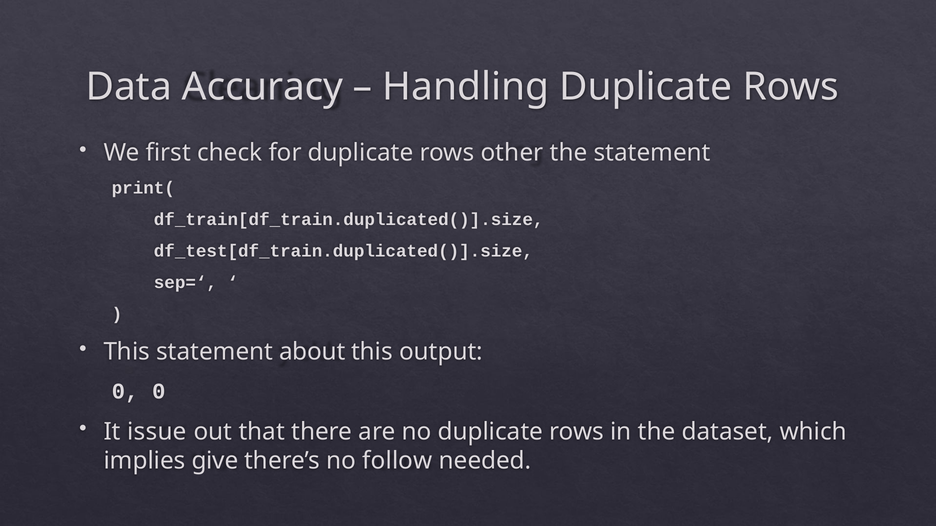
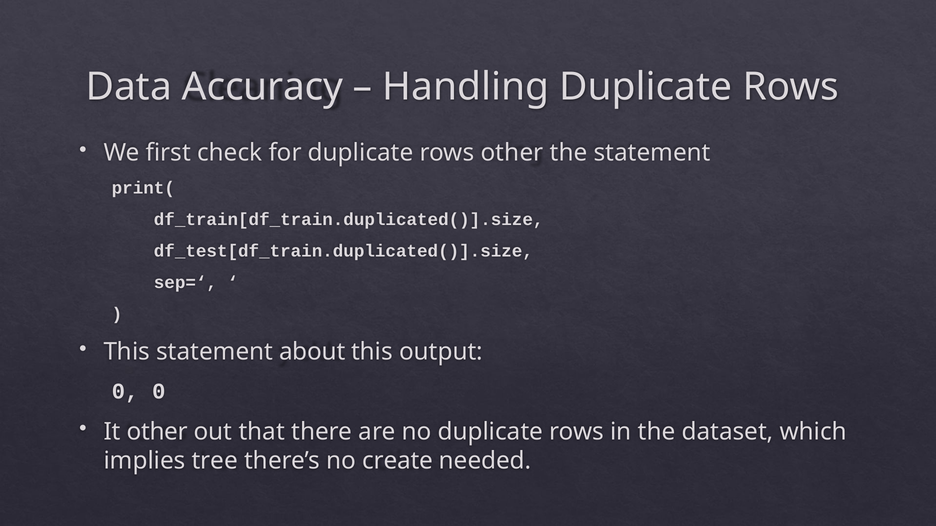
It issue: issue -> other (157, 432)
give: give -> tree (215, 461)
follow: follow -> create (398, 461)
